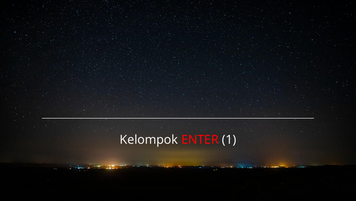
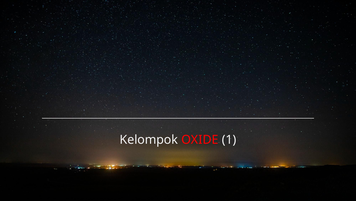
ENTER: ENTER -> OXIDE (200, 139)
